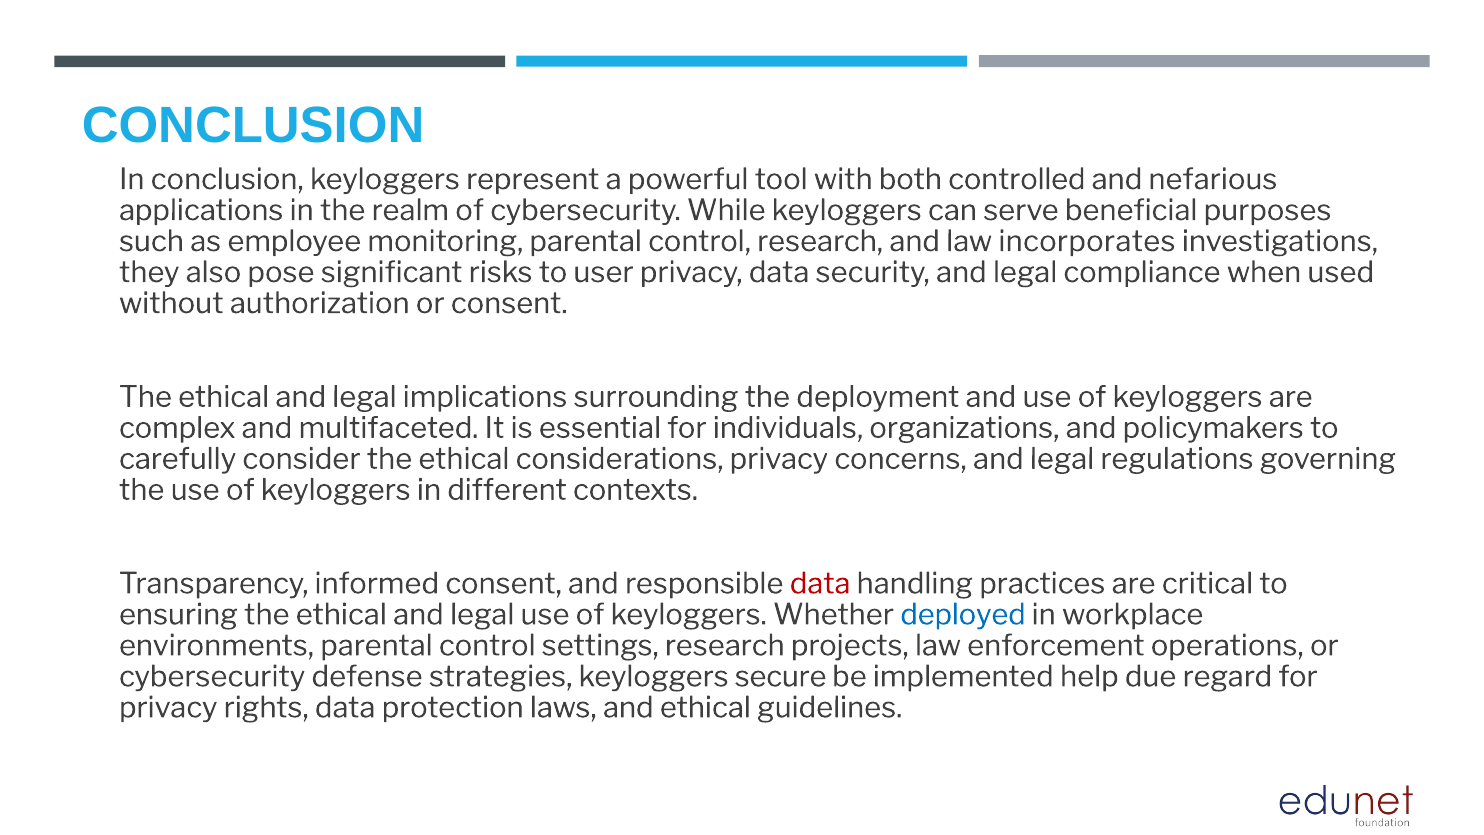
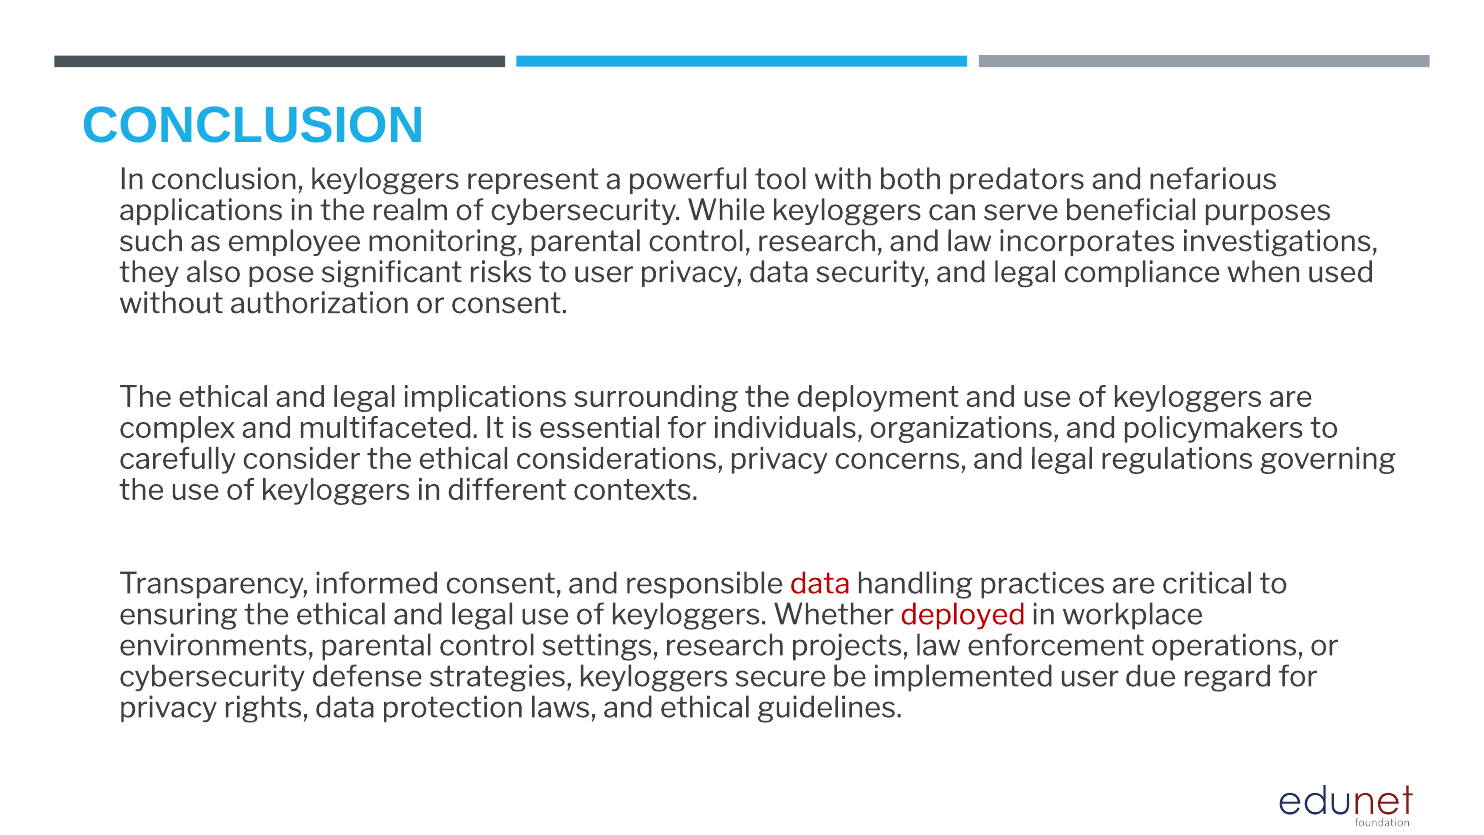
controlled: controlled -> predators (1017, 179)
deployed colour: blue -> red (963, 615)
implemented help: help -> user (1089, 677)
